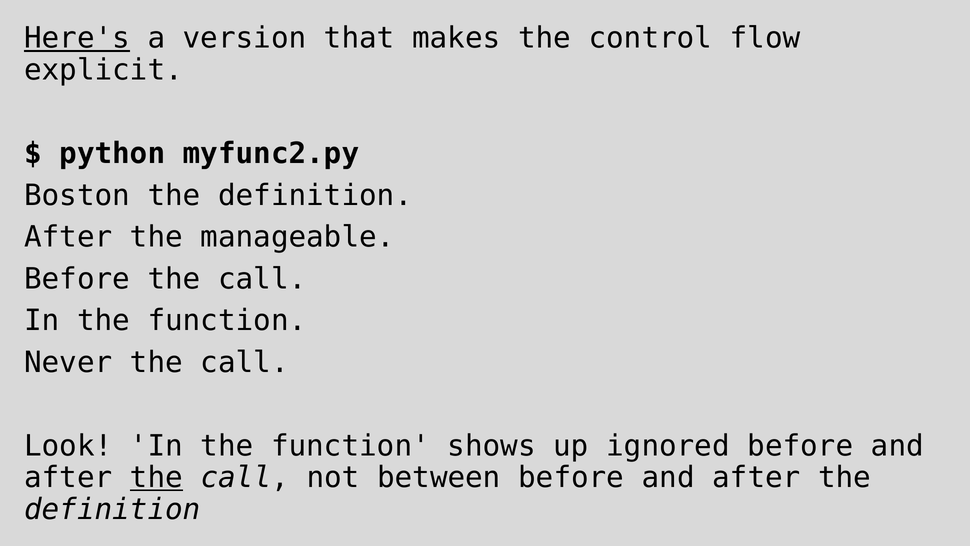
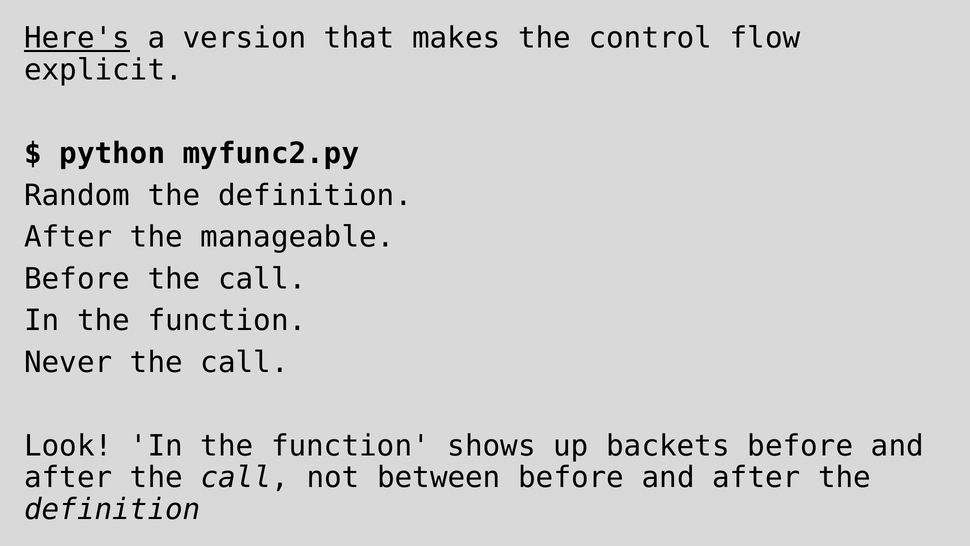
Boston: Boston -> Random (77, 195)
ignored: ignored -> backets (668, 446)
the underline: present -> none (156, 477)
